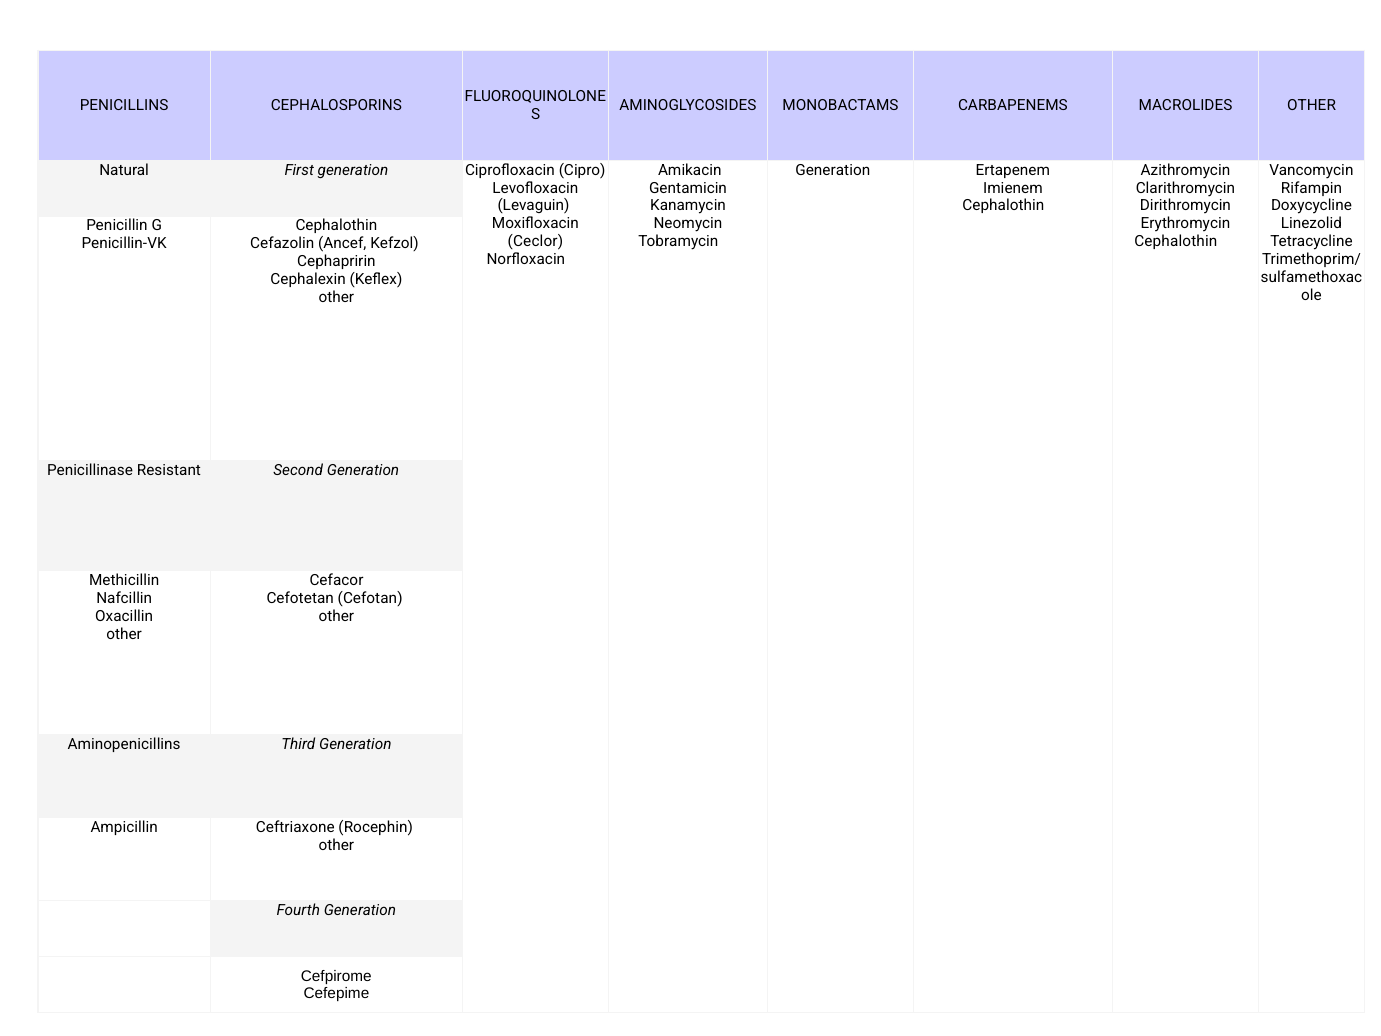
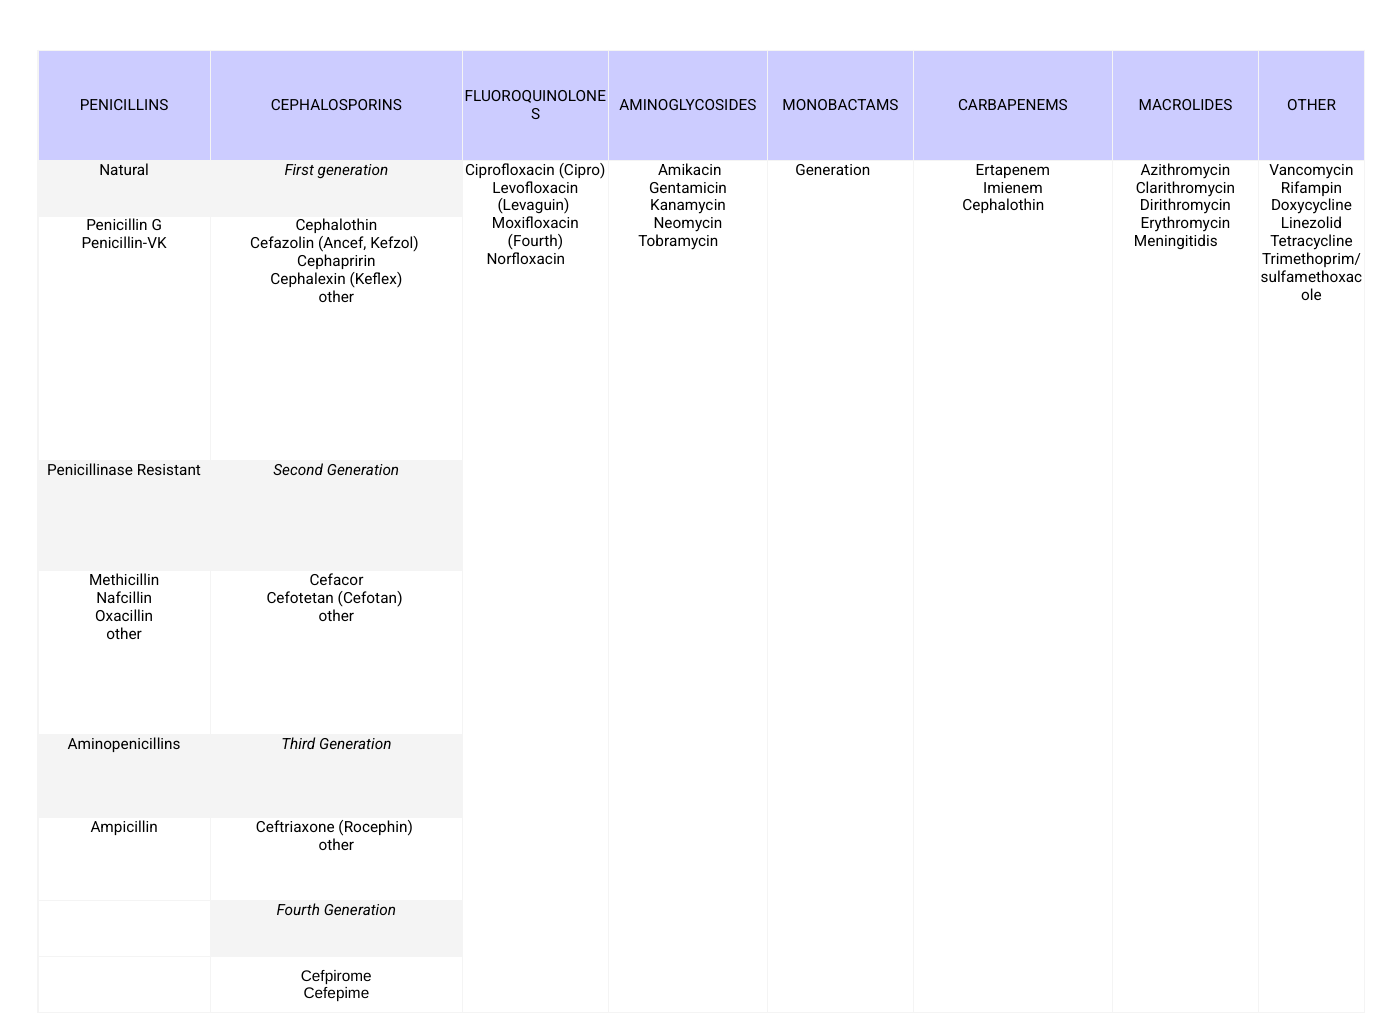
Ceclor: Ceclor -> Fourth (535, 242)
Cephalothin: Cephalothin -> Meningitidis (1176, 242)
